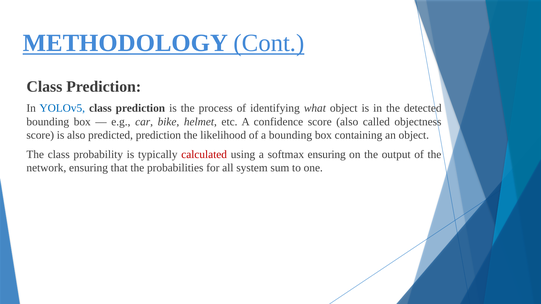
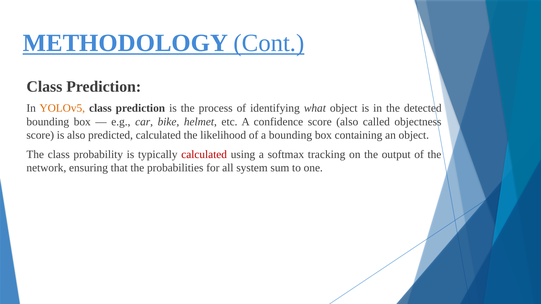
YOLOv5 colour: blue -> orange (62, 108)
predicted prediction: prediction -> calculated (158, 135)
softmax ensuring: ensuring -> tracking (327, 155)
